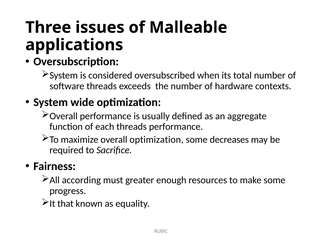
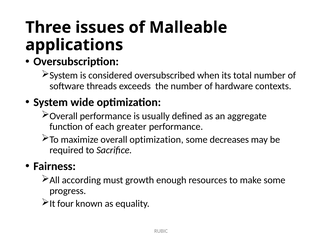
each threads: threads -> greater (132, 126)
greater: greater -> growth (140, 180)
that: that -> four (65, 203)
